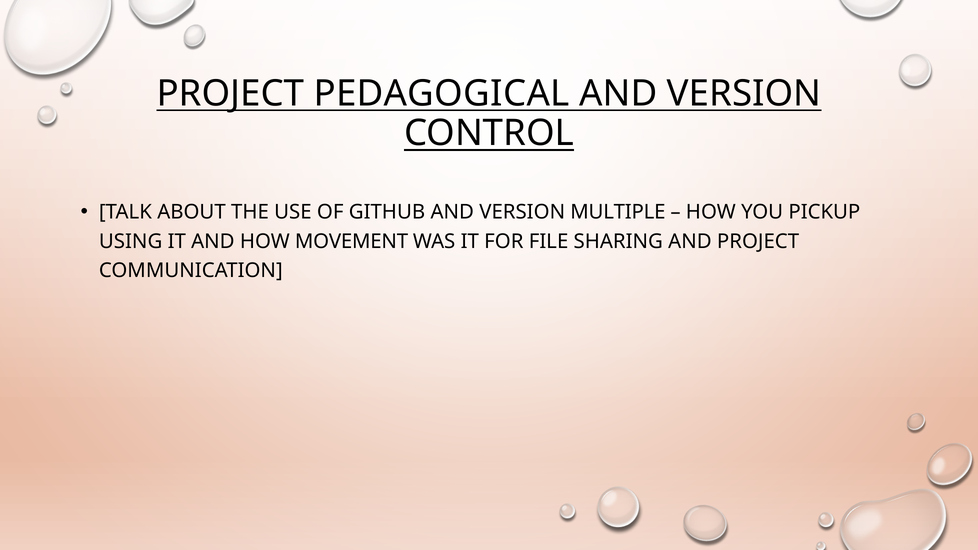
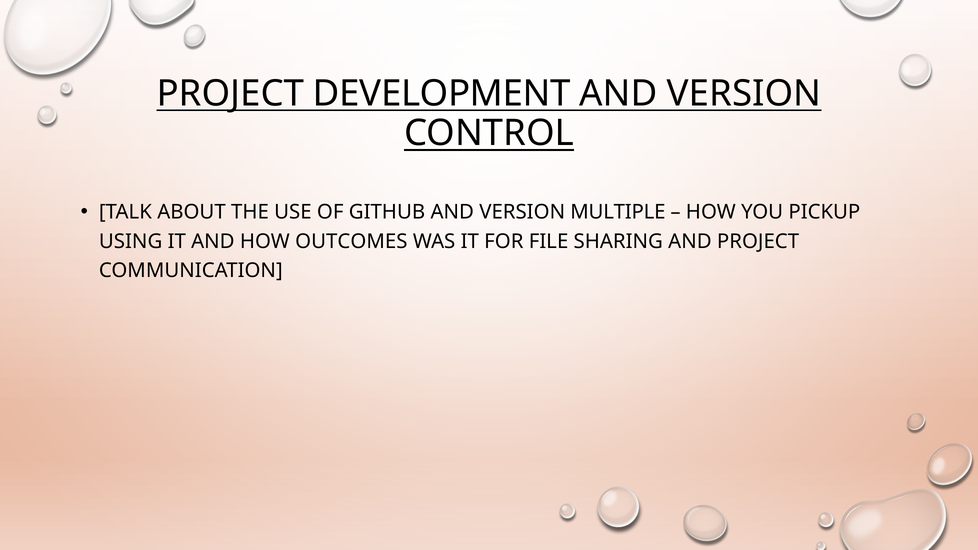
PEDAGOGICAL: PEDAGOGICAL -> DEVELOPMENT (442, 94)
MOVEMENT: MOVEMENT -> OUTCOMES (351, 241)
